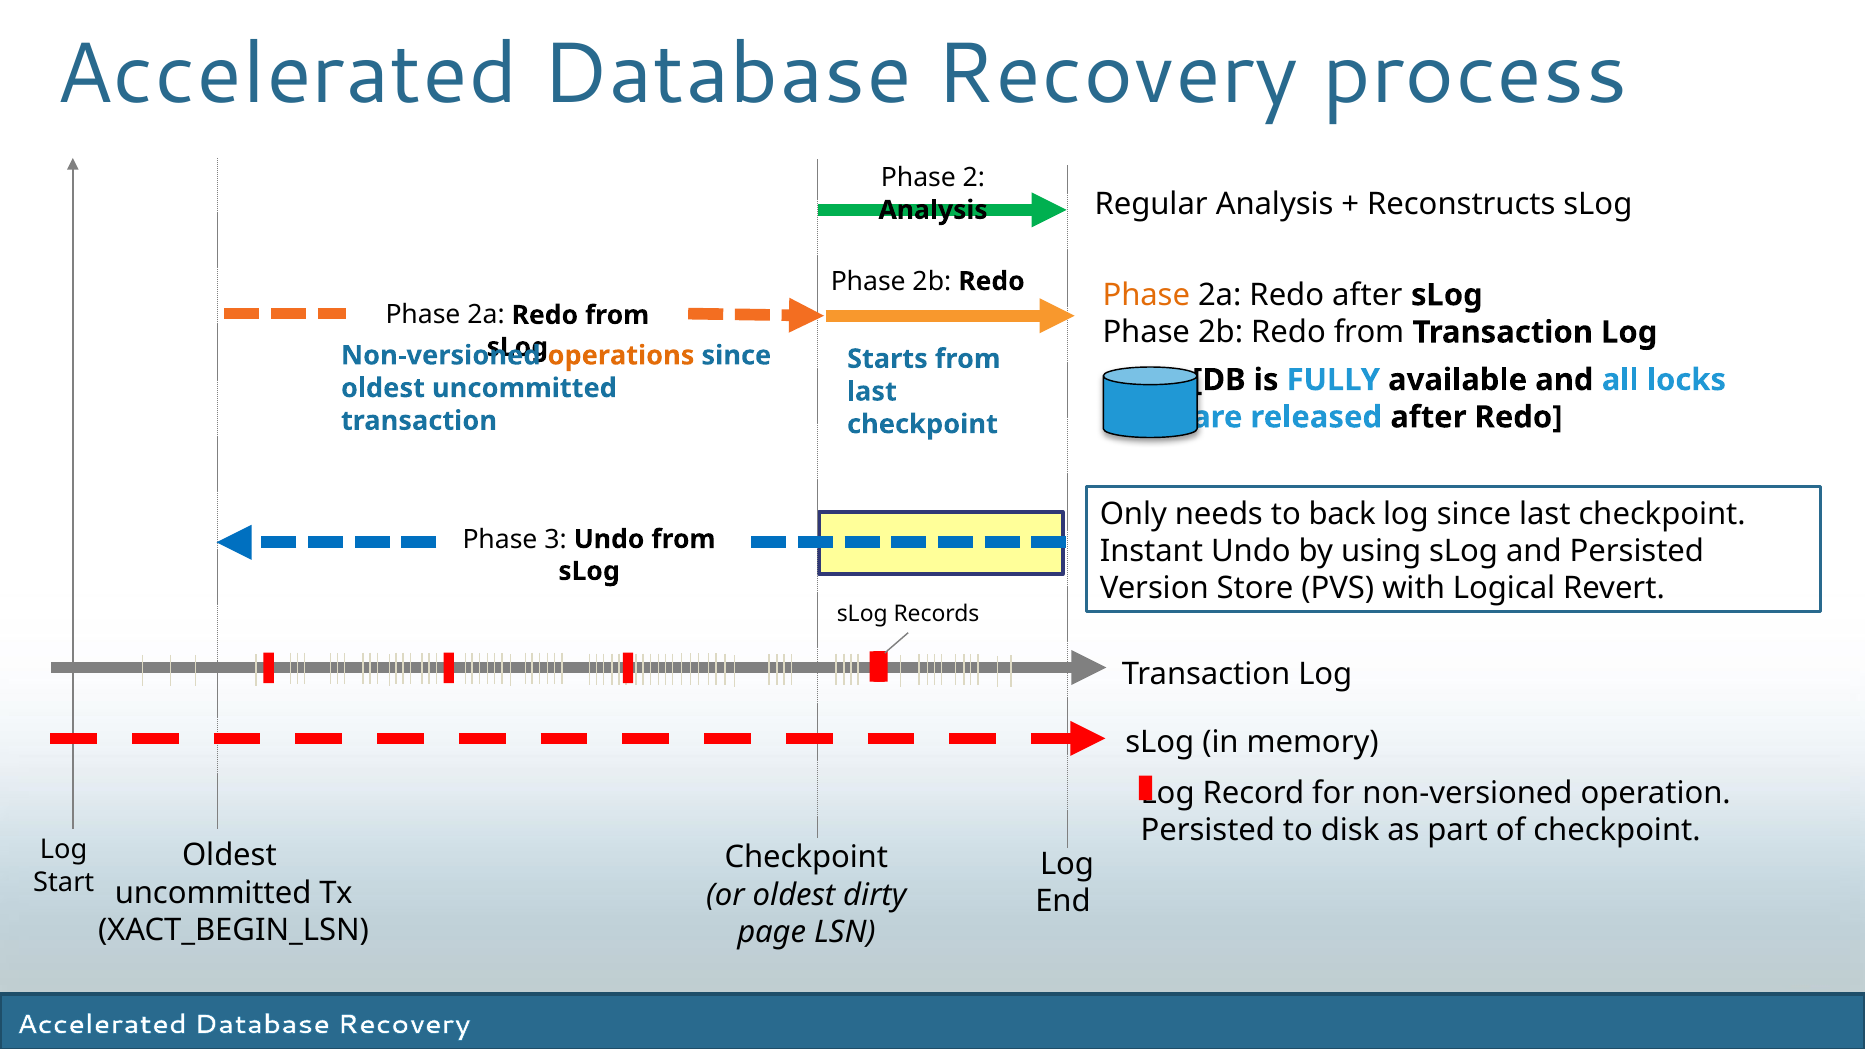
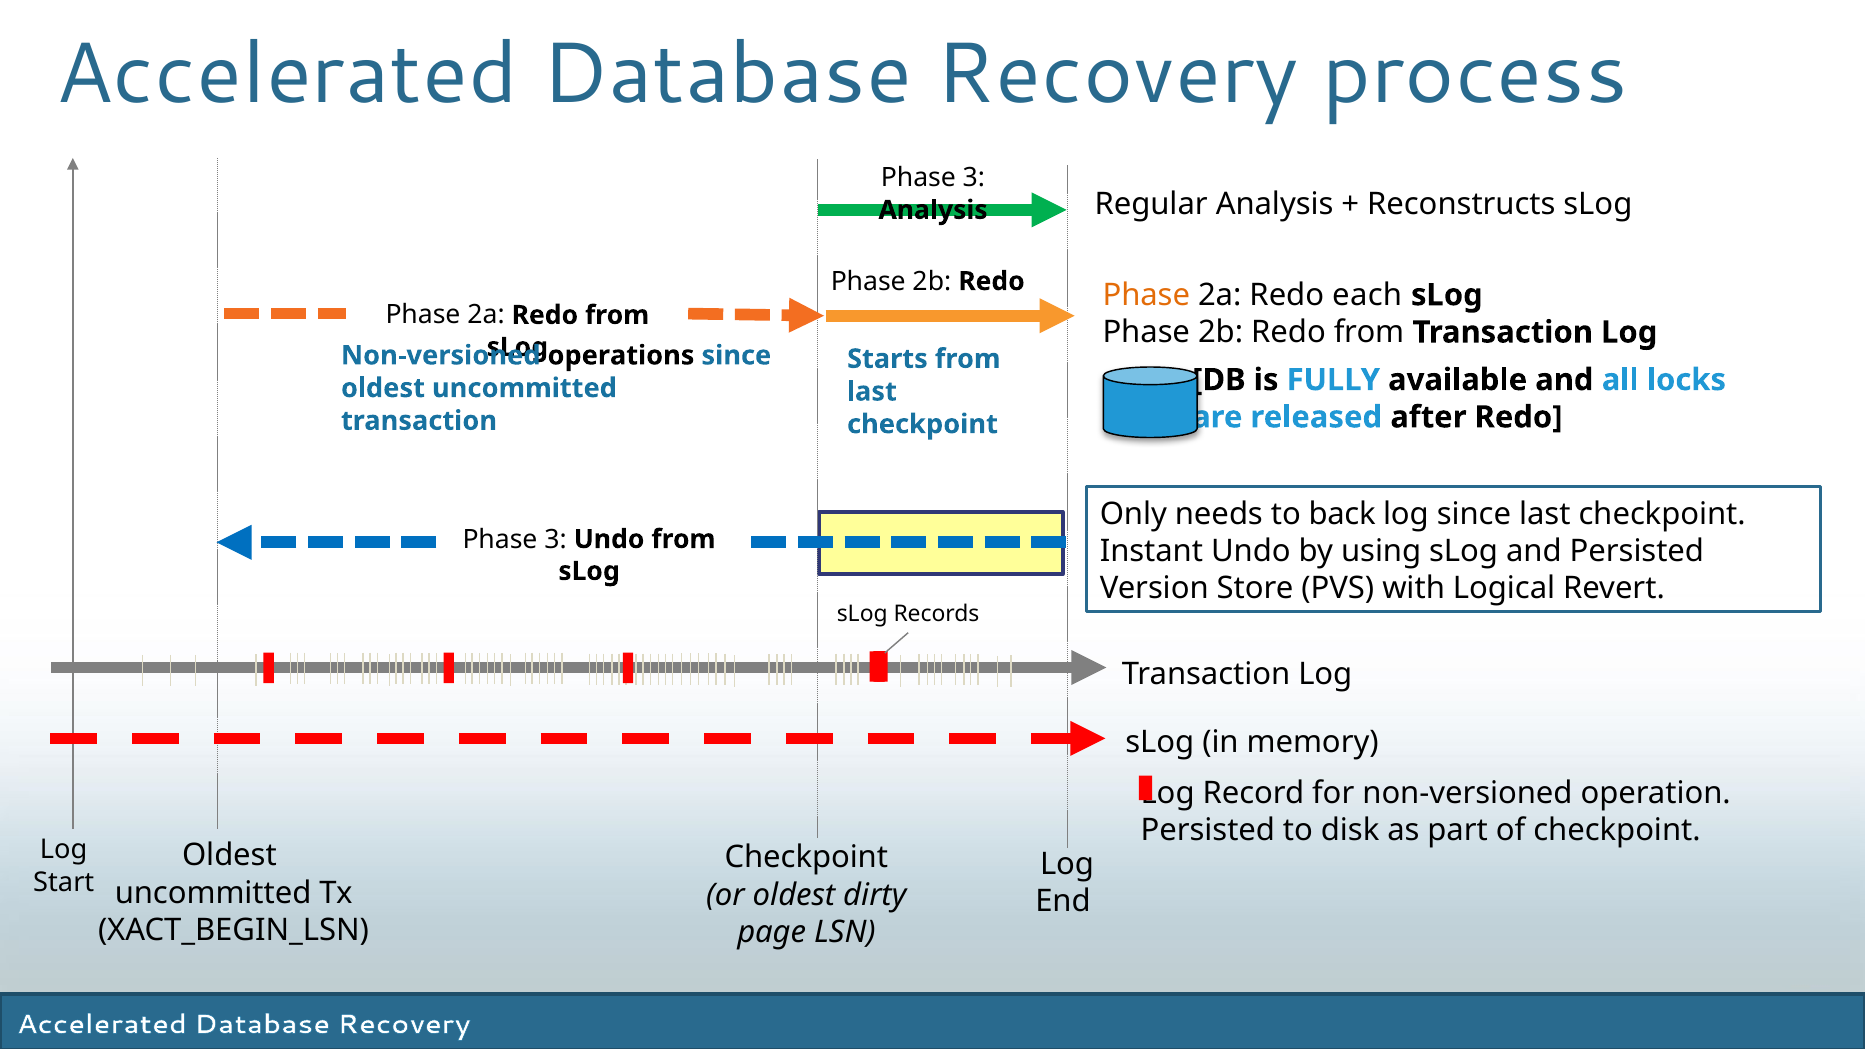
2: 2 -> 3 (974, 178)
Redo after: after -> each (1367, 295)
operations colour: orange -> black (621, 356)
